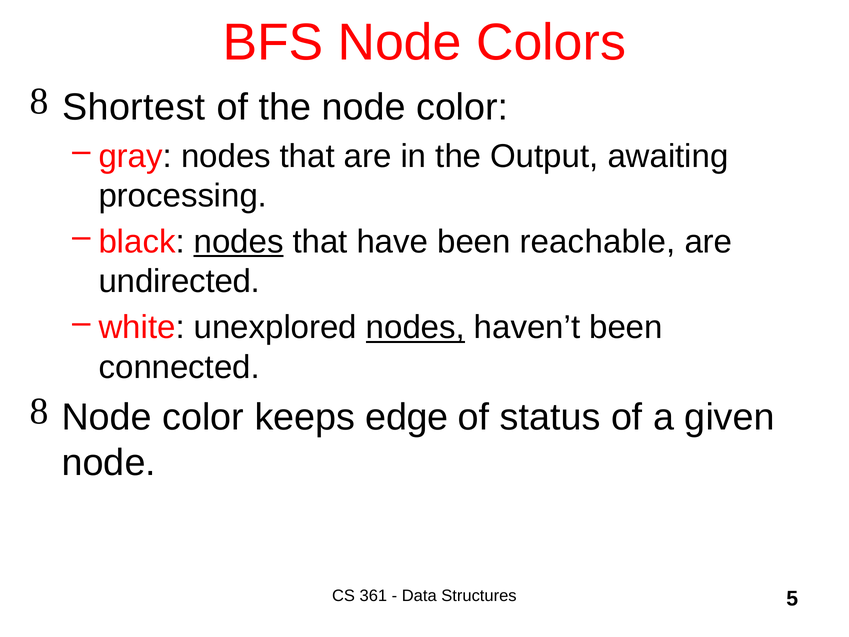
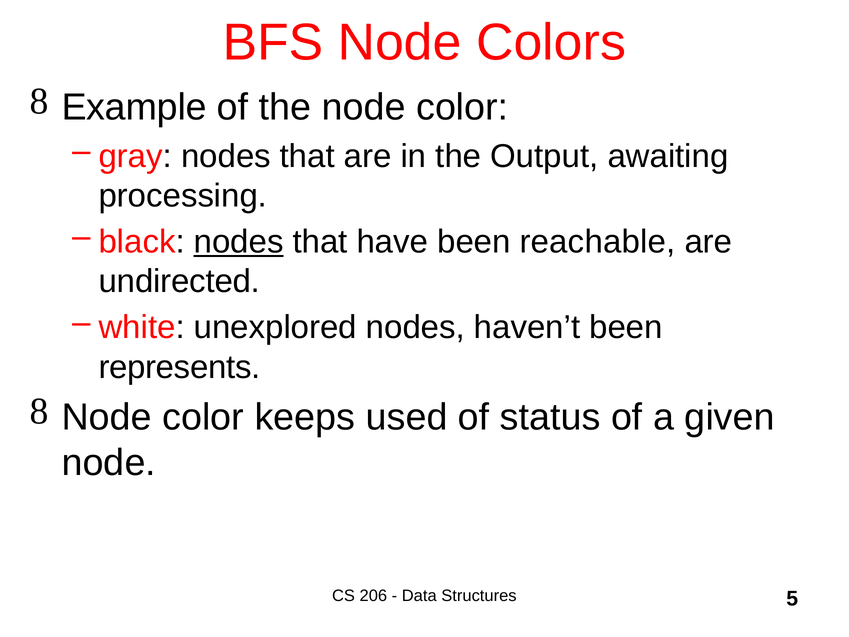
Shortest: Shortest -> Example (134, 107)
nodes underline: present -> none (415, 327)
connected: connected -> represents (179, 367)
edge: edge -> used (407, 417)
361: 361 -> 206 (373, 595)
